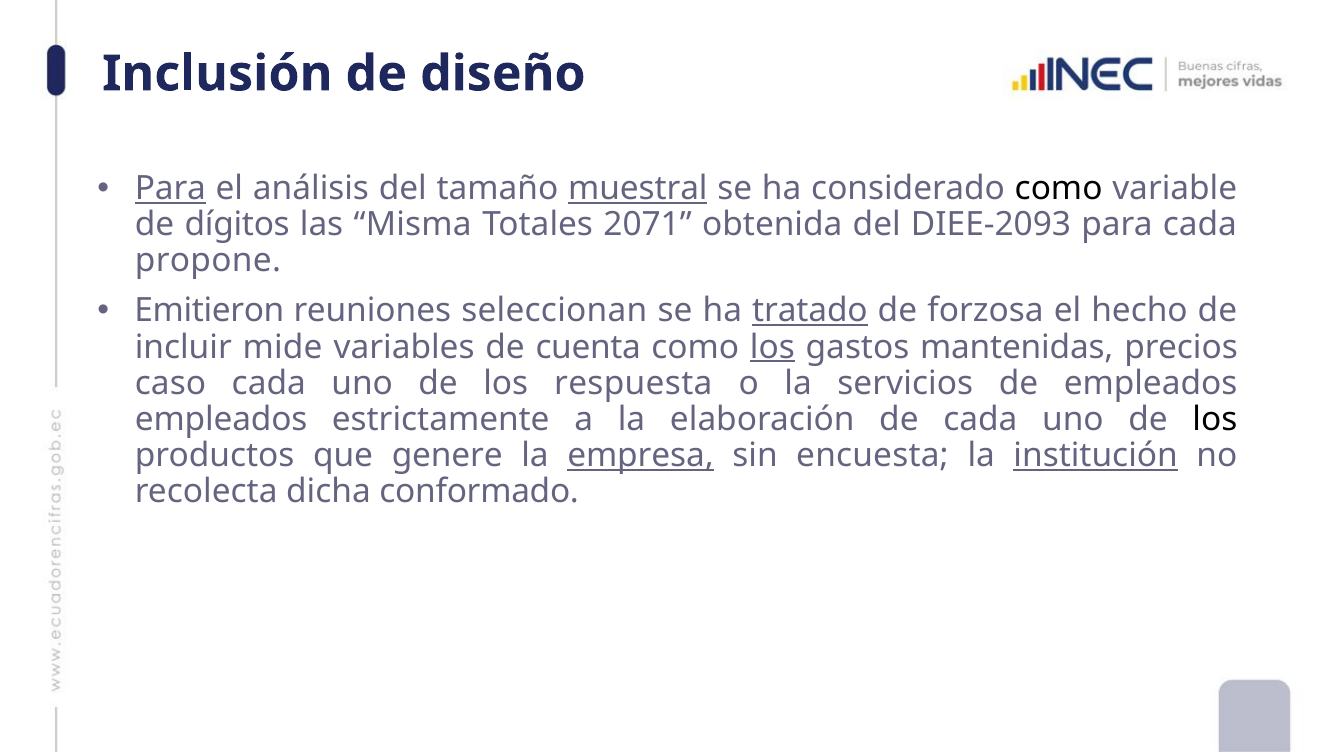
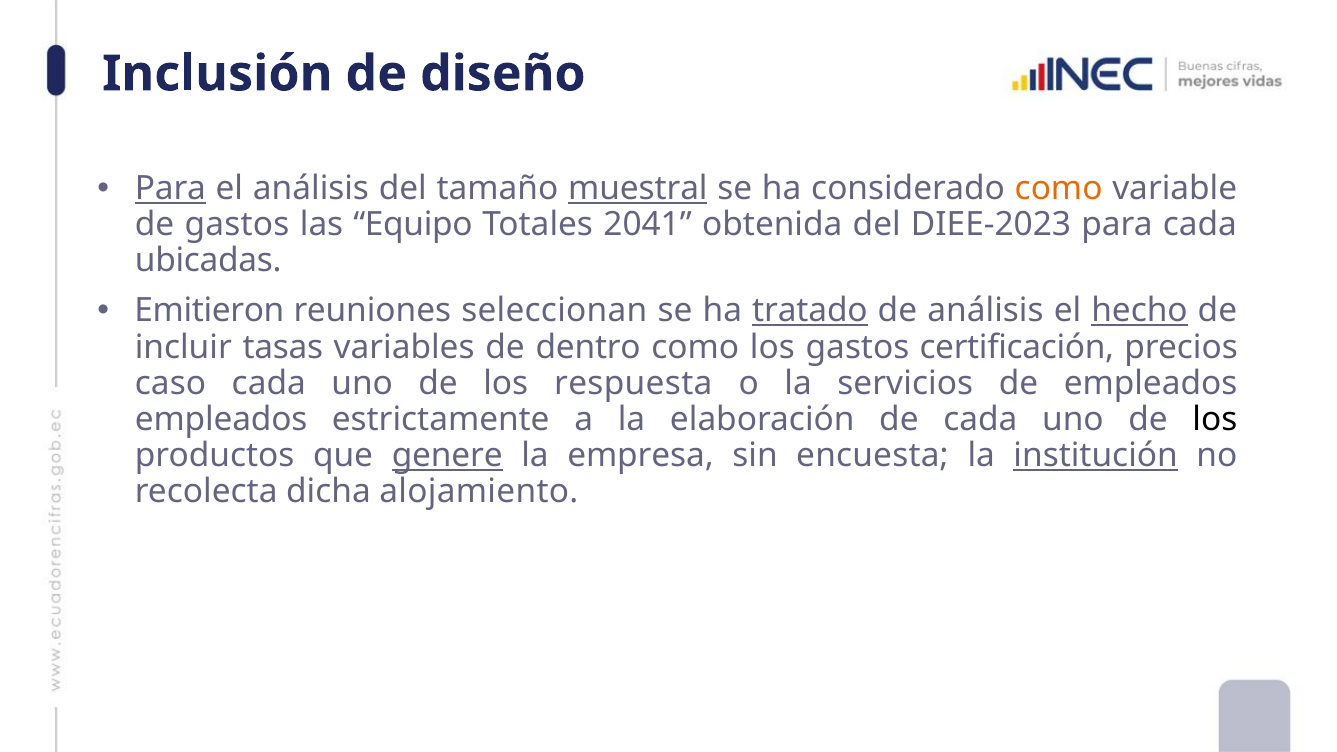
como colour: black -> orange (1059, 189)
de dígitos: dígitos -> gastos (237, 225)
Misma: Misma -> Equipo (413, 225)
2071: 2071 -> 2041 (648, 225)
DIEE-2093: DIEE-2093 -> DIEE-2023 (991, 225)
propone: propone -> ubicadas (208, 261)
de forzosa: forzosa -> análisis (985, 311)
hecho underline: none -> present (1139, 311)
mide: mide -> tasas (283, 347)
cuenta: cuenta -> dentro (588, 347)
los underline: present -> none (772, 347)
mantenidas: mantenidas -> certificación (1017, 347)
genere underline: none -> present (447, 455)
empresa underline: present -> none (641, 455)
conformado: conformado -> alojamiento (479, 491)
